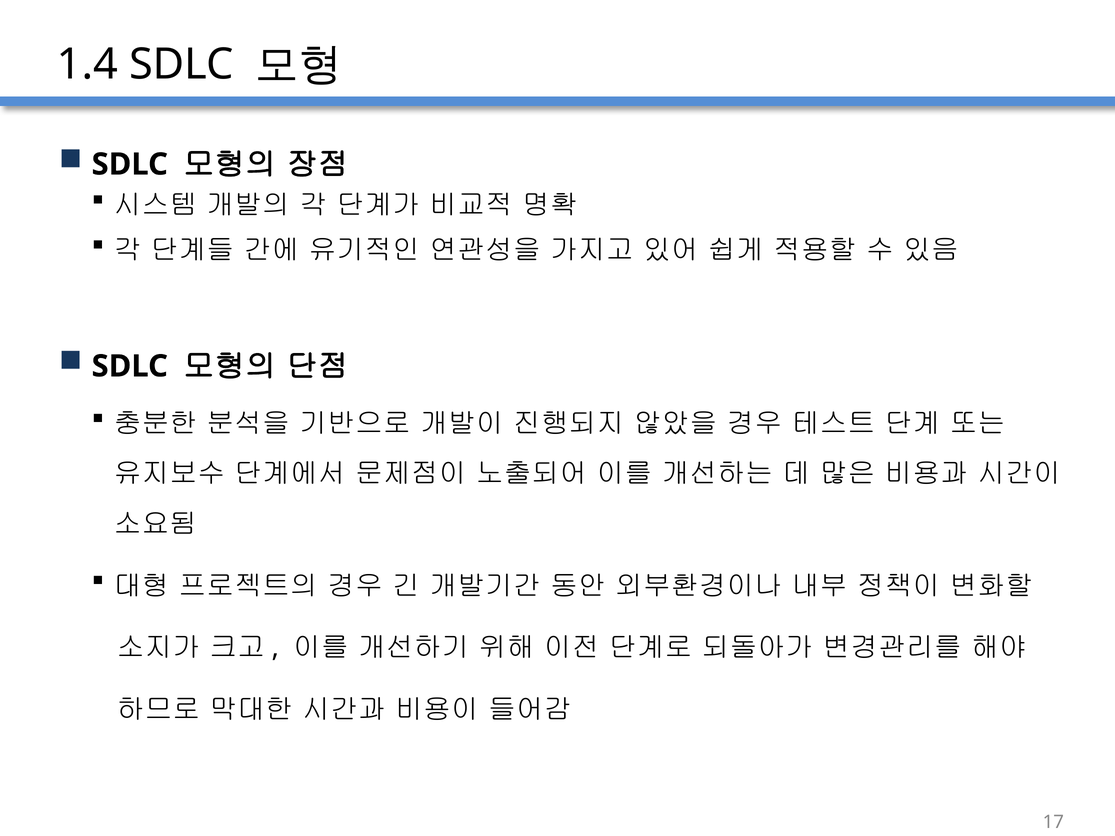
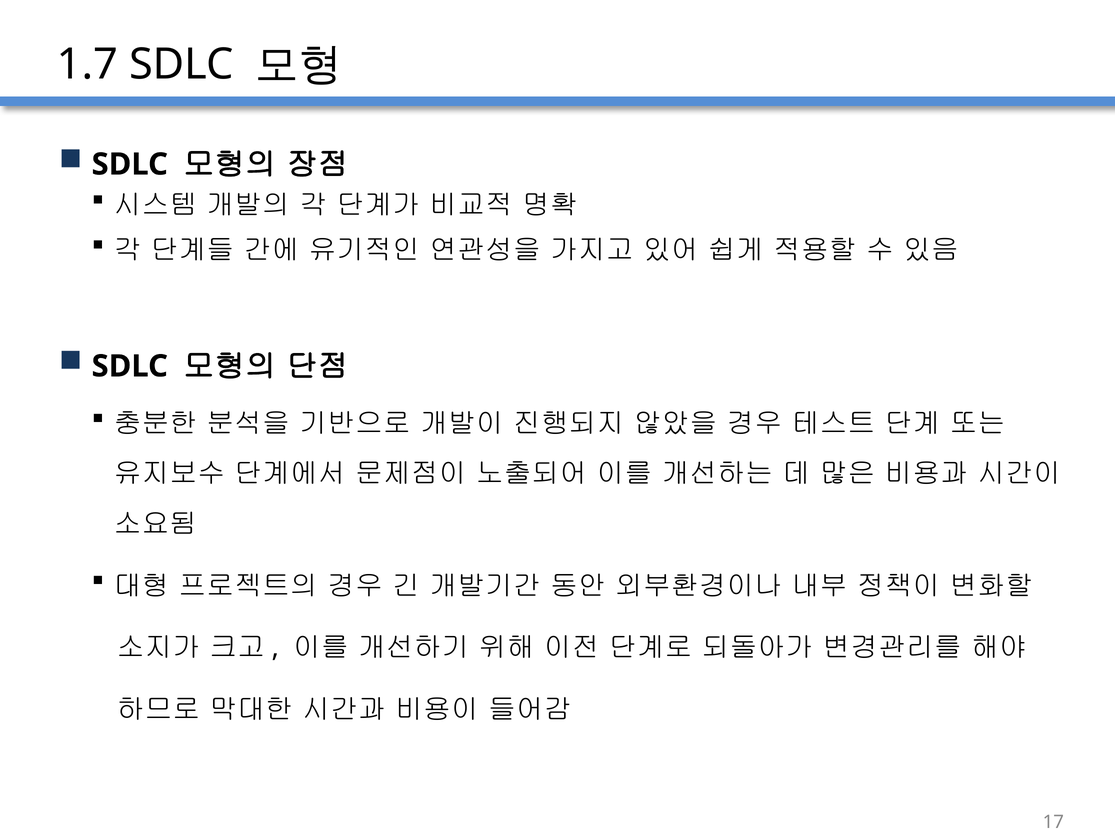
1.4: 1.4 -> 1.7 (87, 65)
